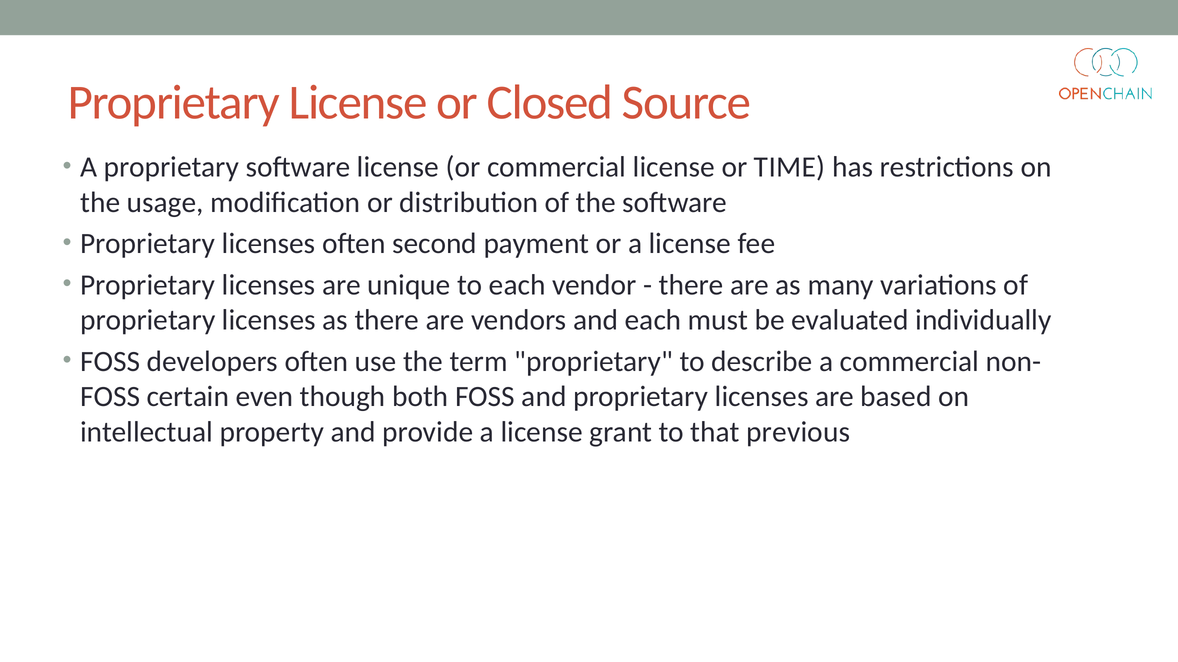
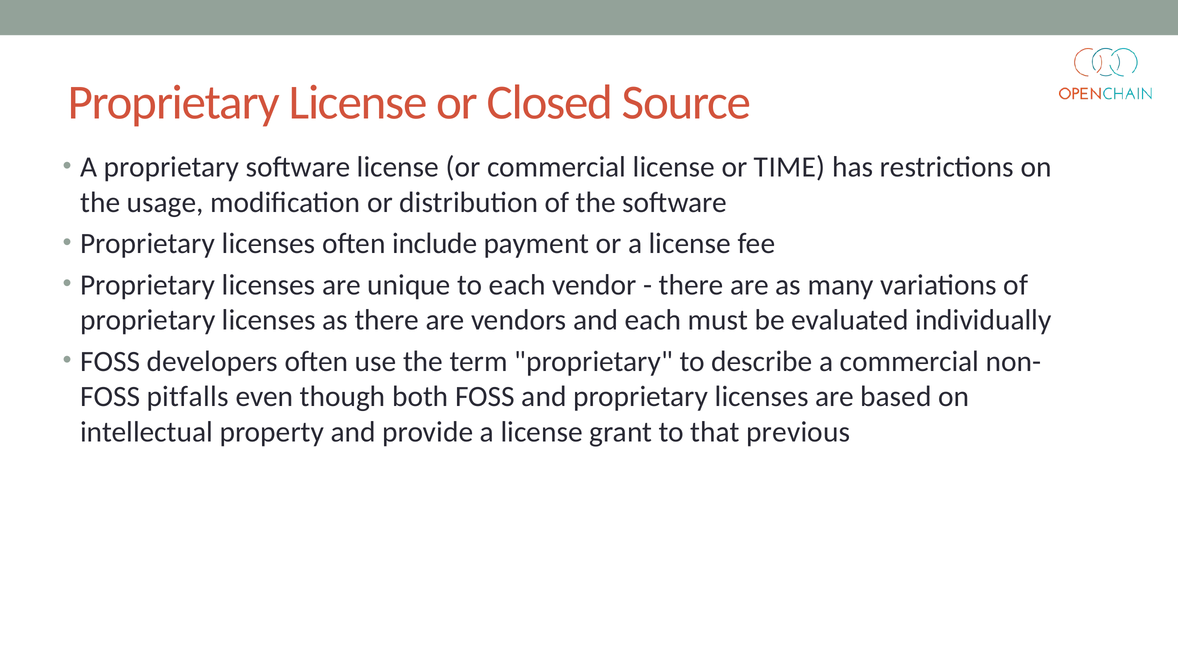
second: second -> include (435, 244)
certain: certain -> pitfalls (188, 397)
